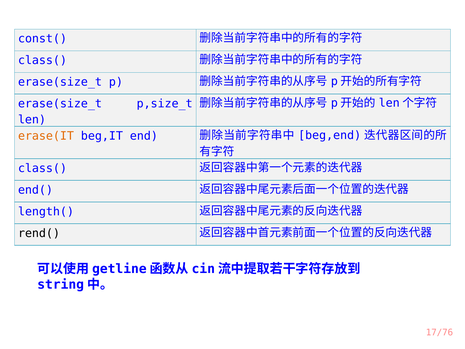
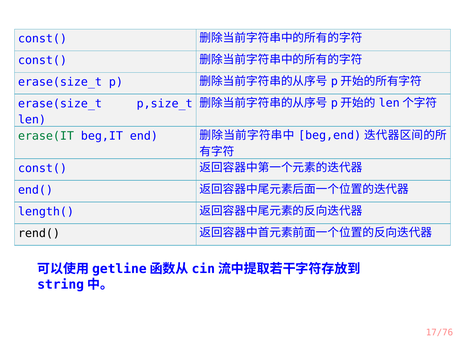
class(: class( -> const( (42, 60)
erase(IT colour: orange -> green (46, 136)
class(: class( -> const( (42, 168)
